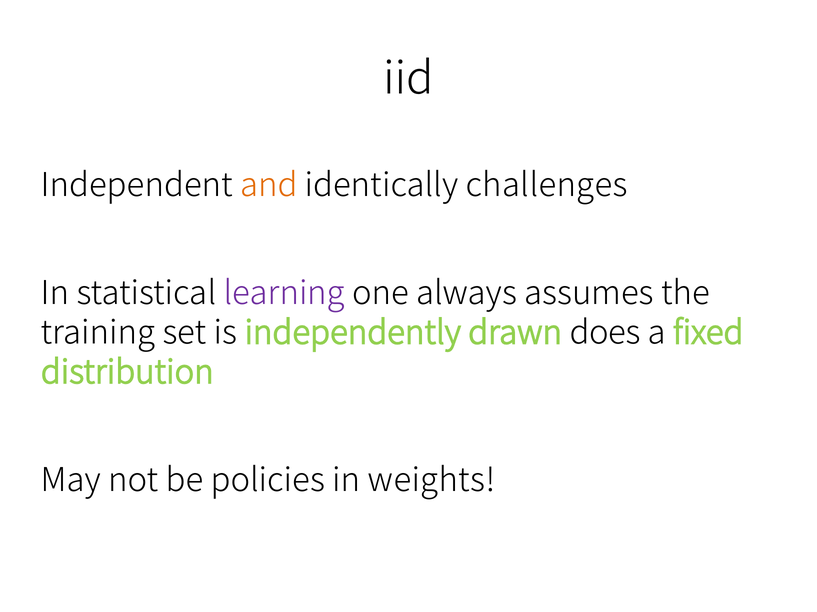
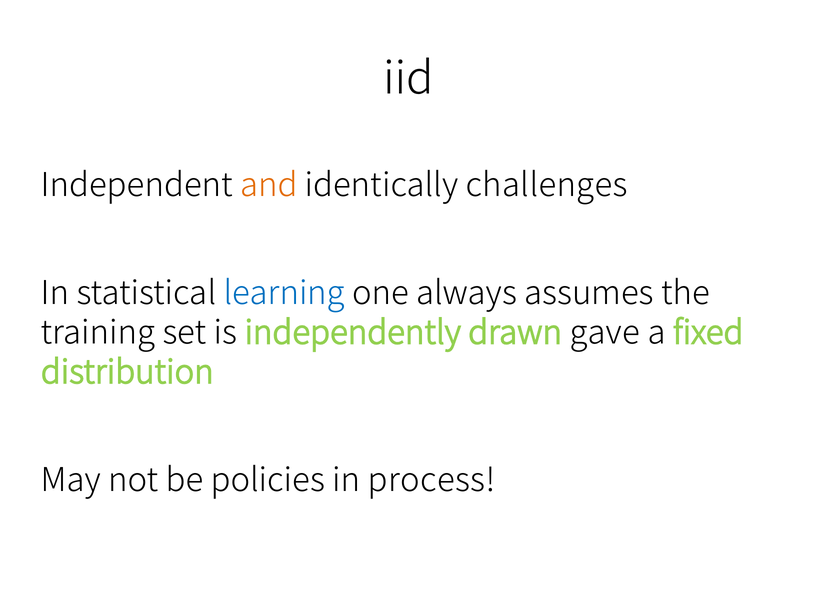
learning colour: purple -> blue (284, 294)
does: does -> gave (605, 333)
weights: weights -> process (432, 481)
